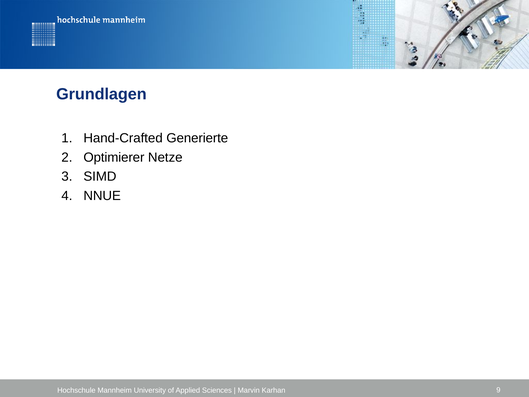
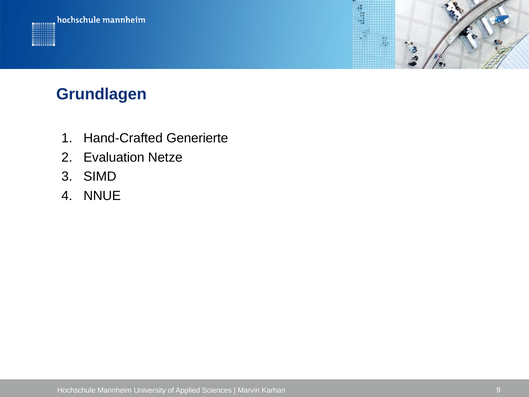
Optimierer: Optimierer -> Evaluation (114, 157)
